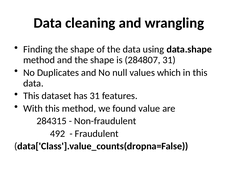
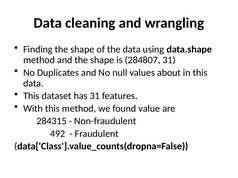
which: which -> about (169, 73)
